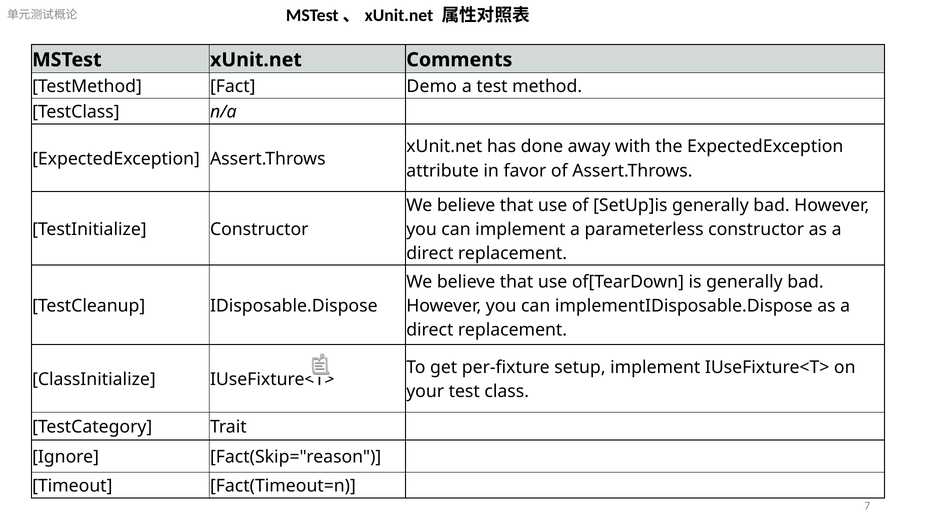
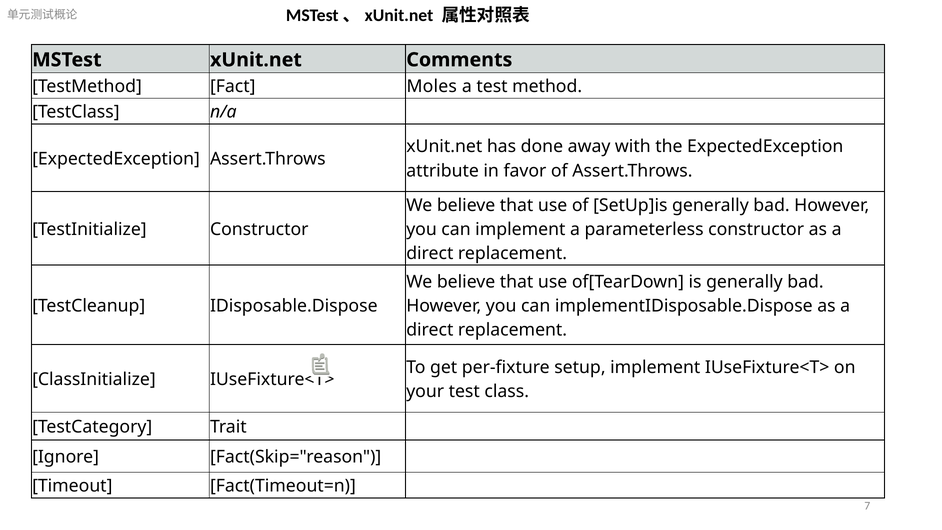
Demo: Demo -> Moles (432, 87)
